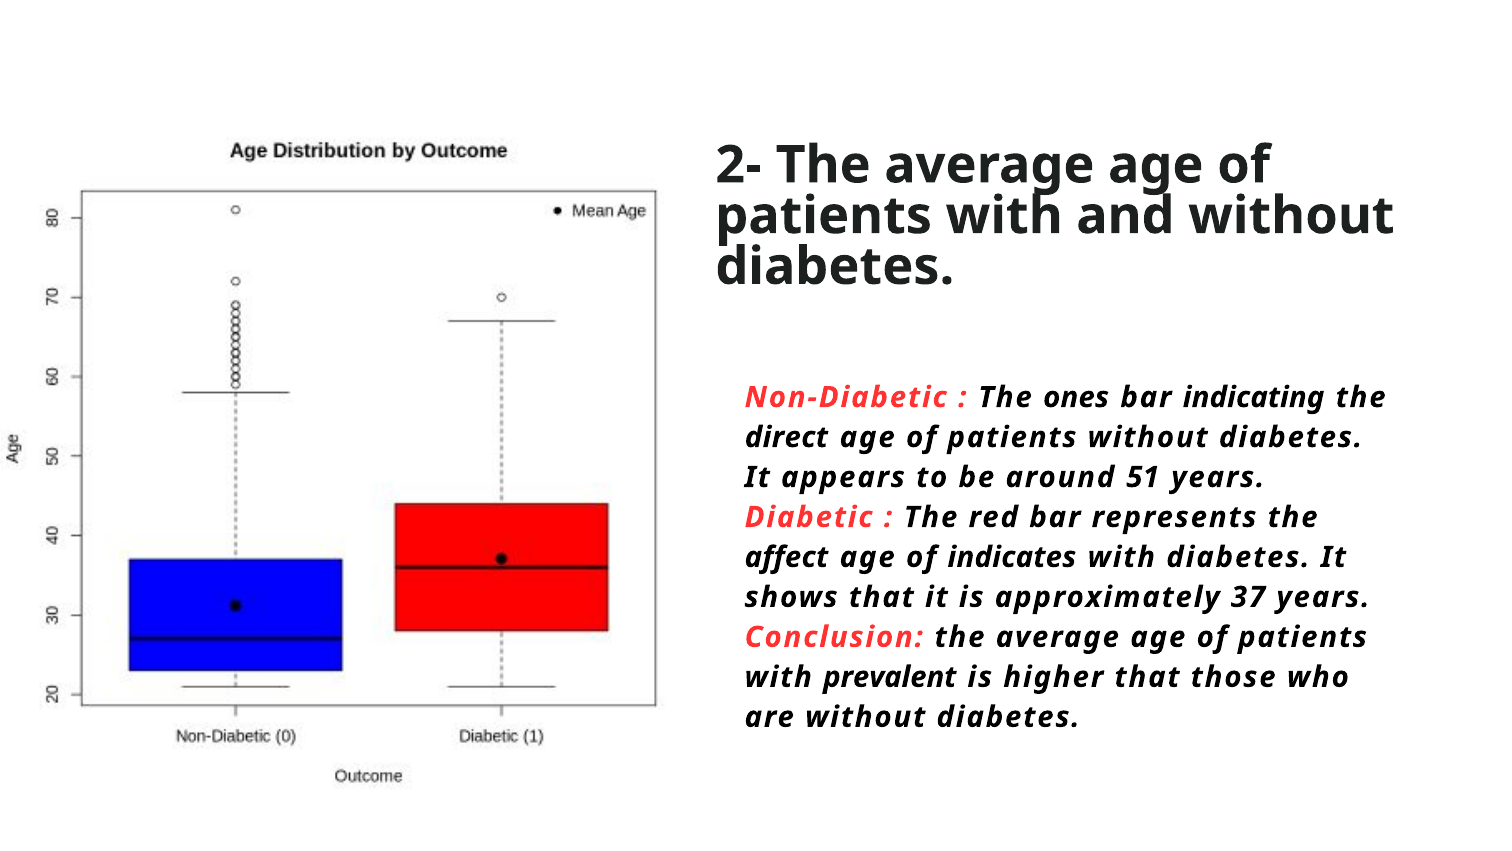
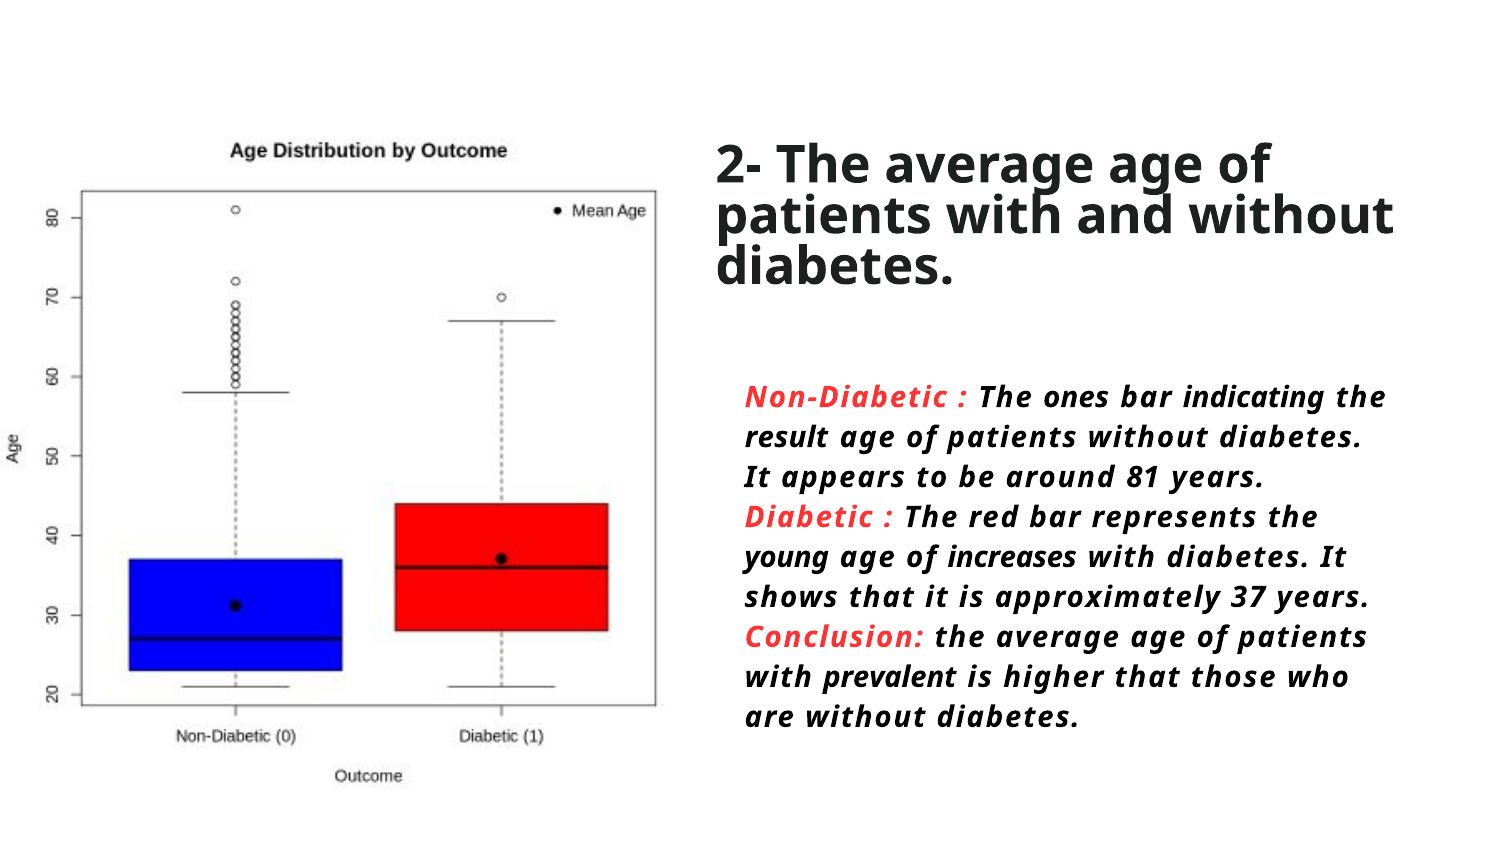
direct: direct -> result (786, 437)
51: 51 -> 81 (1143, 477)
affect: affect -> young (787, 557)
indicates: indicates -> increases (1012, 557)
